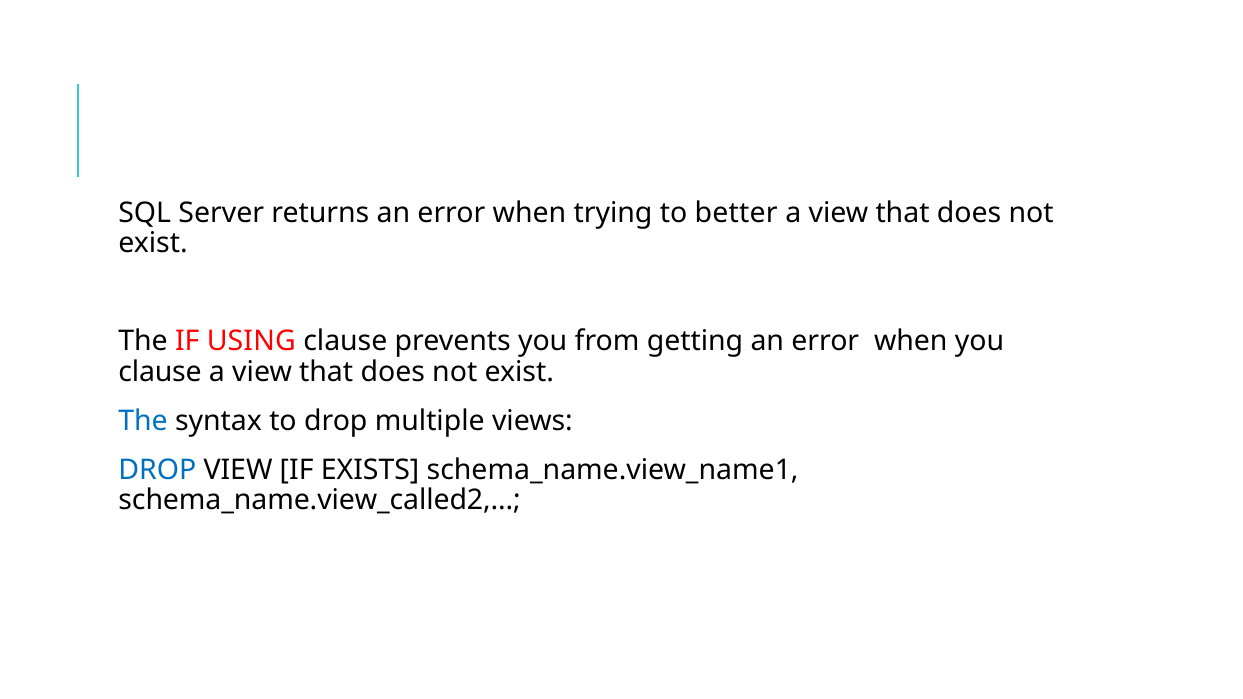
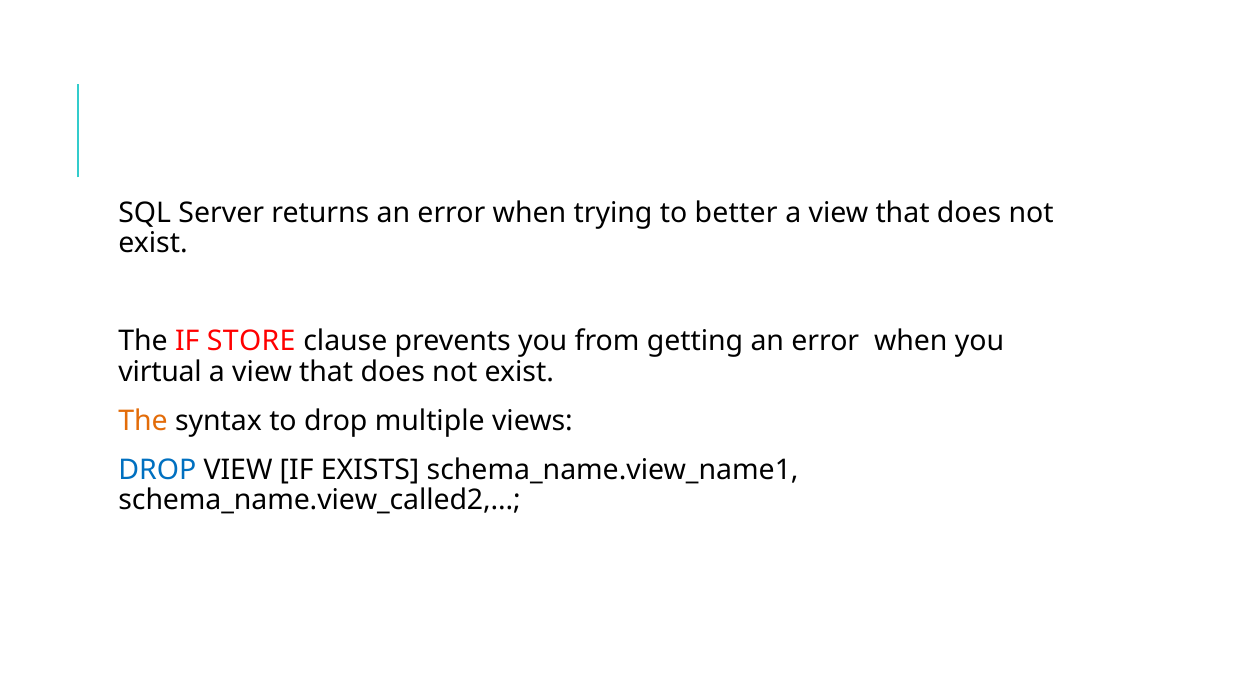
USING: USING -> STORE (251, 341)
clause: clause -> virtual (160, 372)
The colour: blue -> orange (143, 421)
